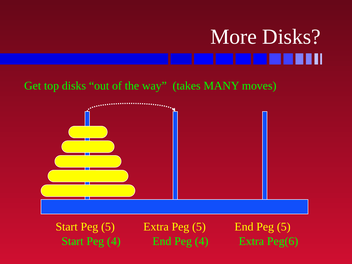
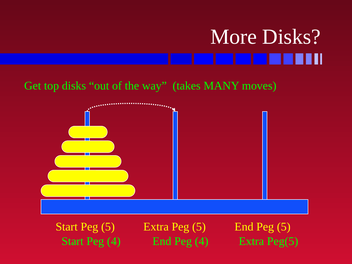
Peg(6: Peg(6 -> Peg(5 (283, 241)
